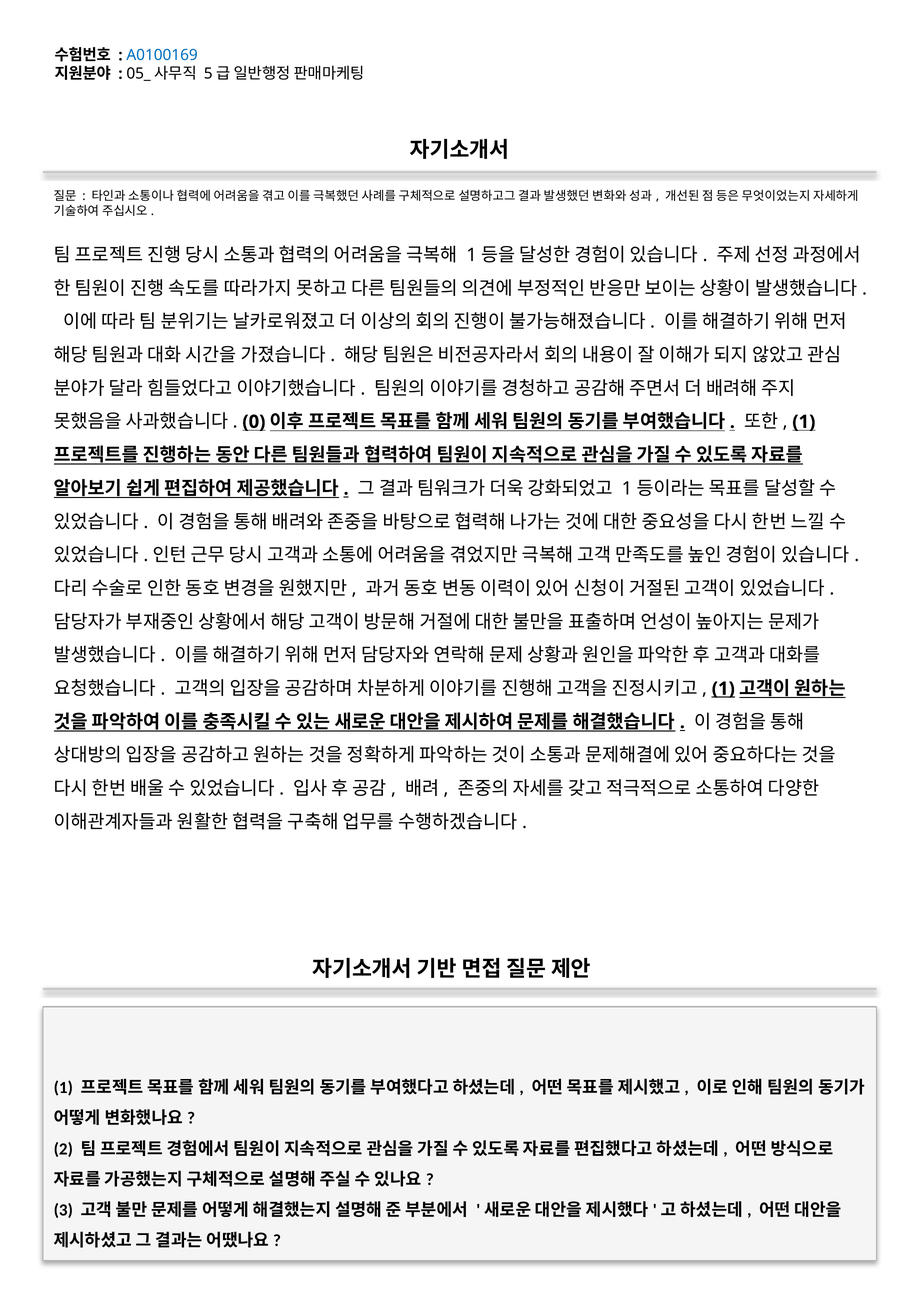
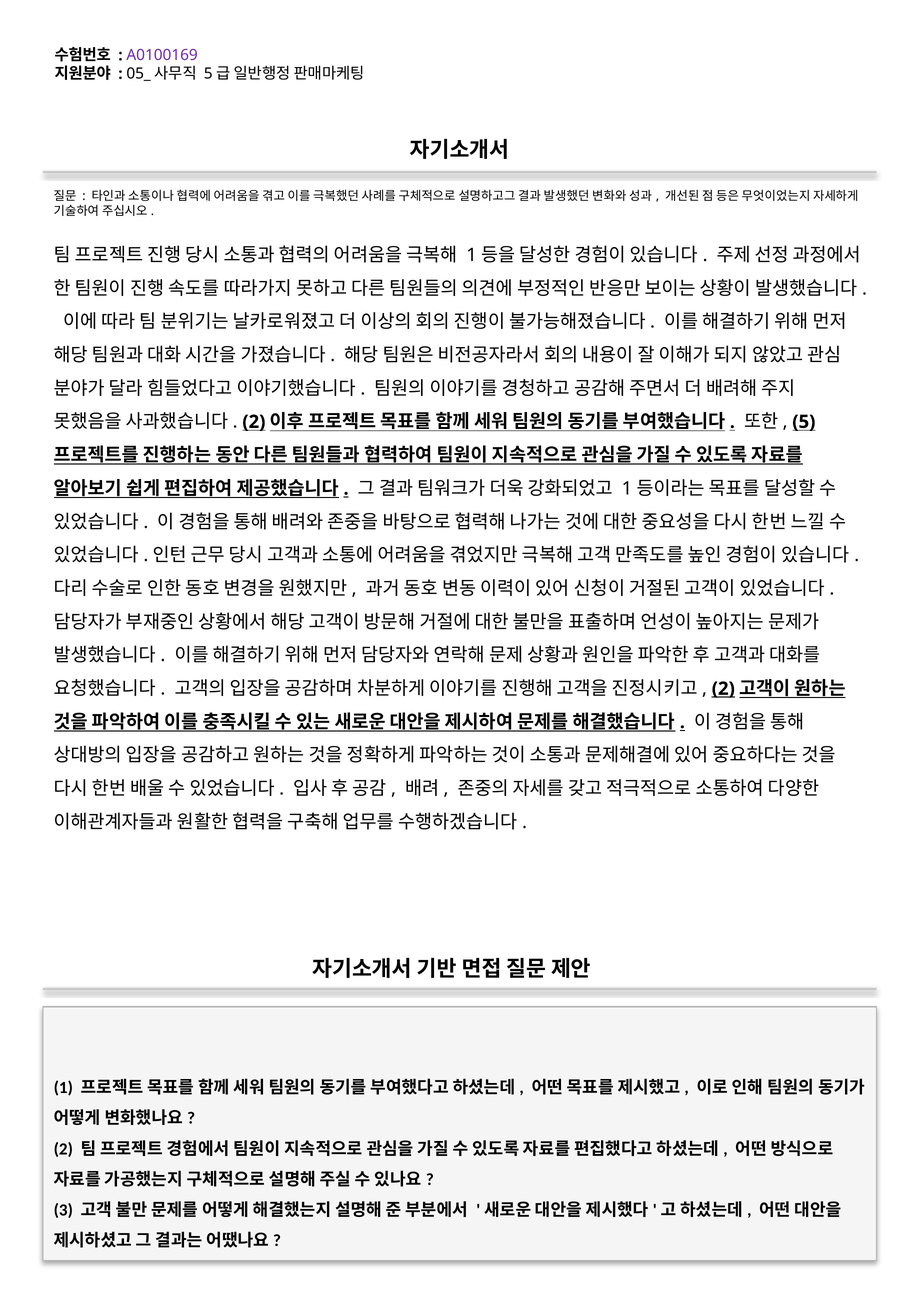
A0100169 colour: blue -> purple (162, 55)
0: 0 -> 2 (254, 422)
1: 1 -> 5 (804, 422)
1: 1 -> 2 (723, 689)
